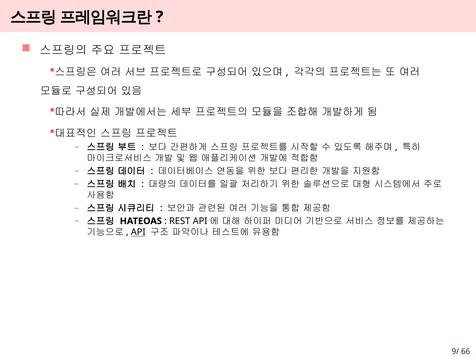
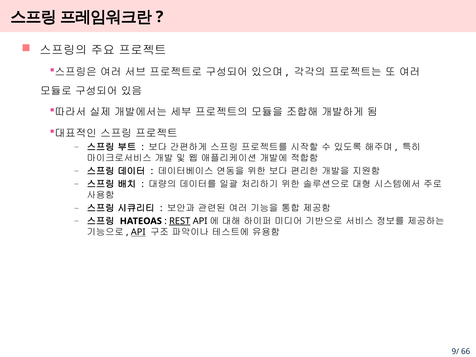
REST underline: none -> present (180, 221)
